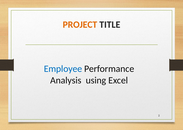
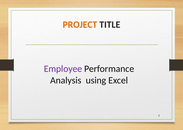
Employee colour: blue -> purple (63, 68)
